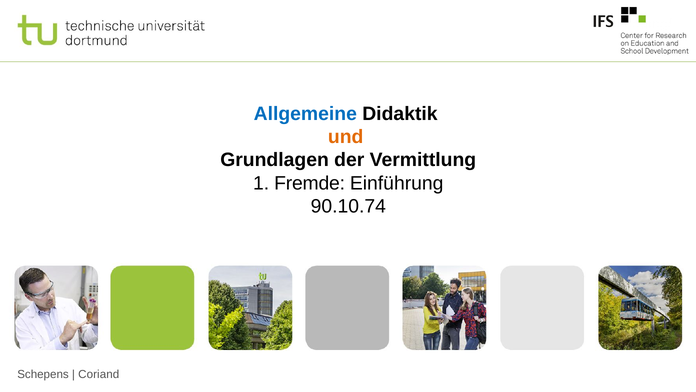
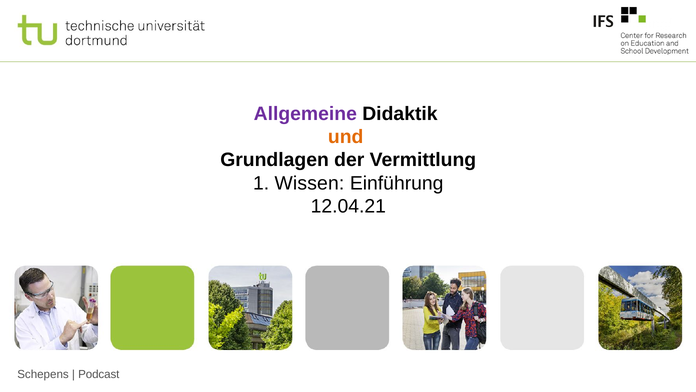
Allgemeine colour: blue -> purple (305, 113)
Fremde: Fremde -> Wissen (309, 183)
90.10.74: 90.10.74 -> 12.04.21 (348, 206)
Coriand: Coriand -> Podcast (99, 374)
